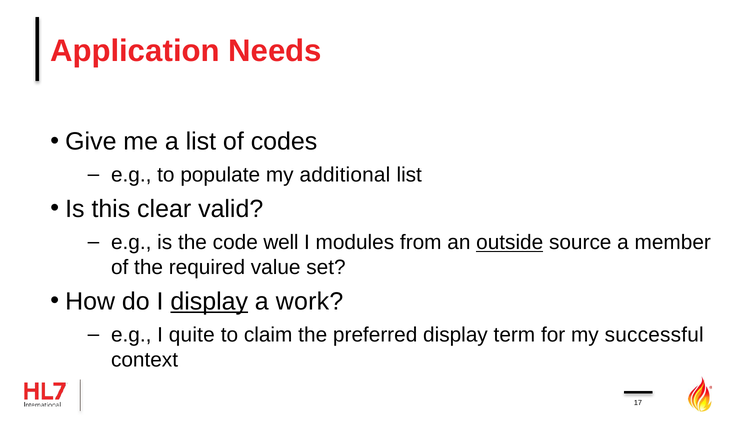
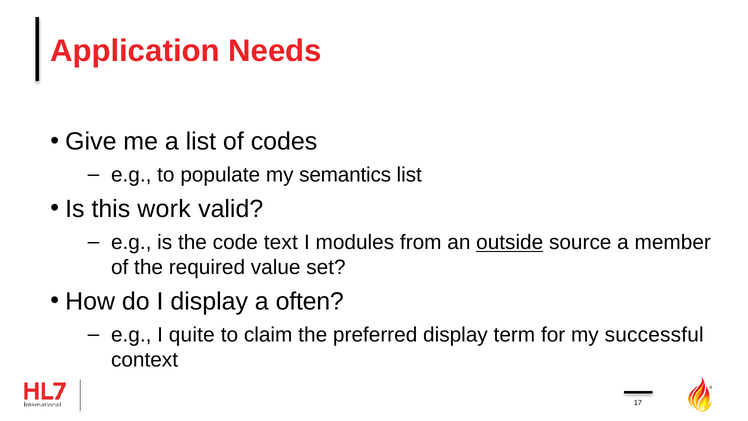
additional: additional -> semantics (345, 175)
clear: clear -> work (164, 209)
well: well -> text (281, 242)
display underline: present -> none (209, 301)
work: work -> often (310, 301)
